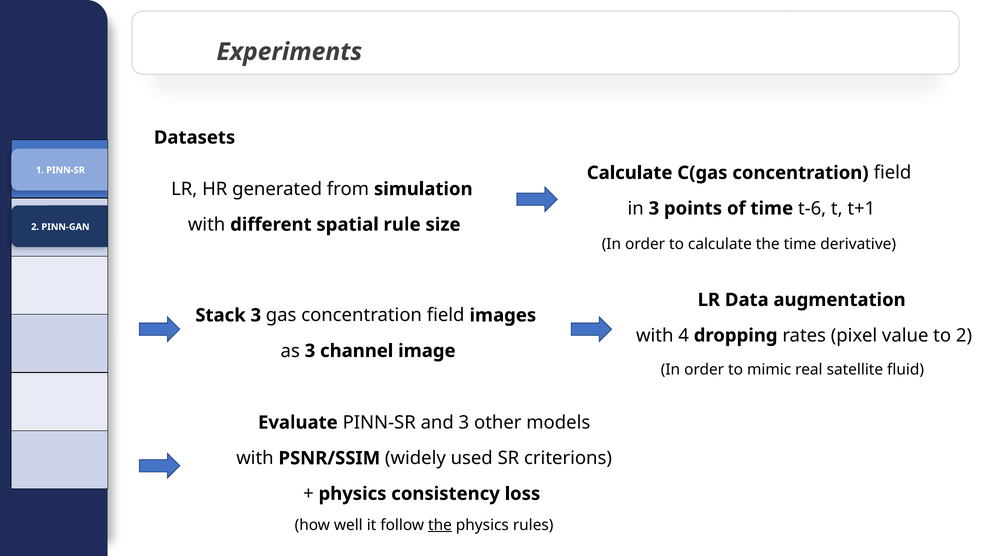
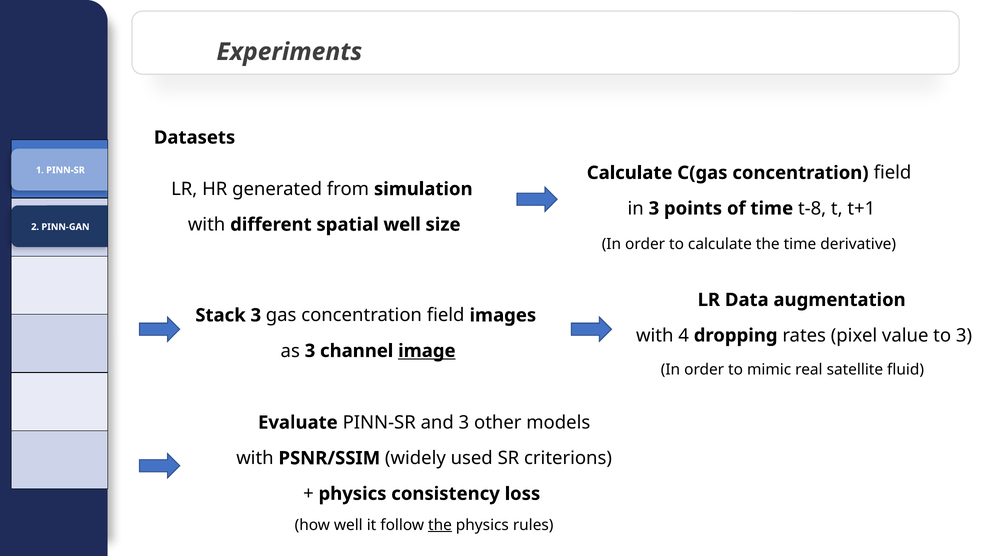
t-6: t-6 -> t-8 (812, 208)
spatial rule: rule -> well (402, 225)
to 2: 2 -> 3 (964, 335)
image underline: none -> present (427, 351)
